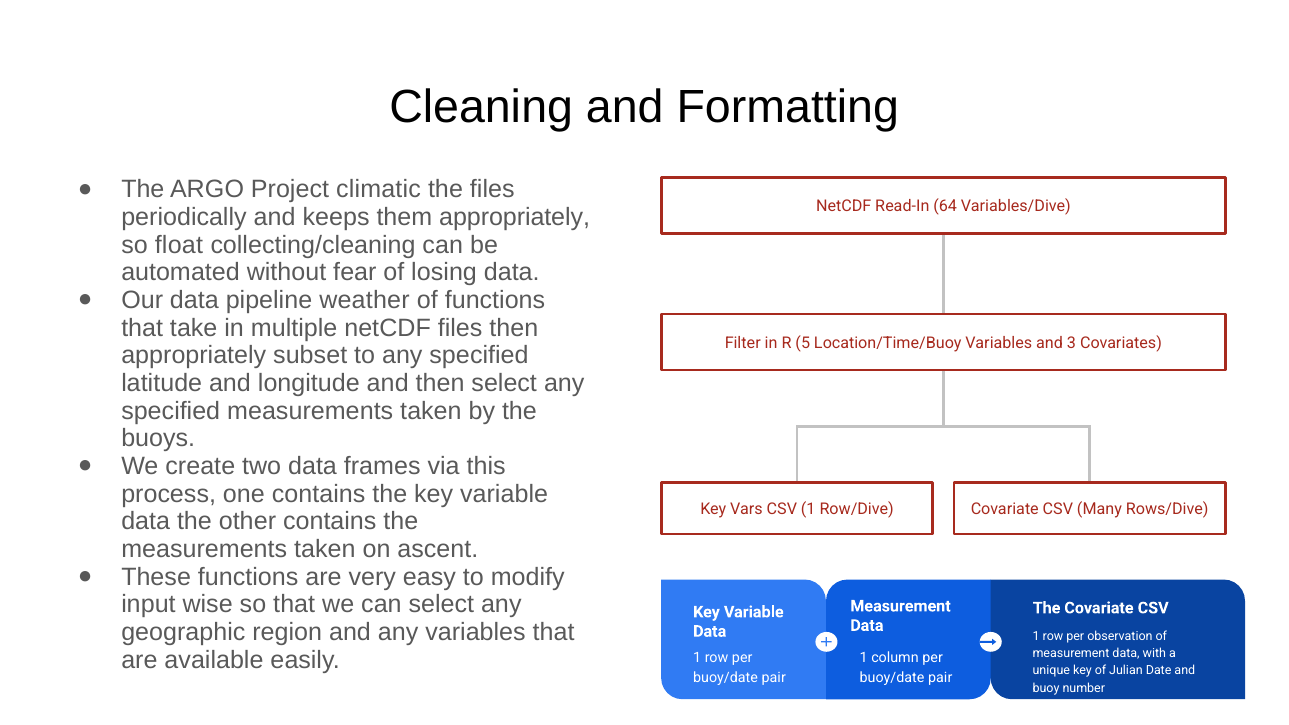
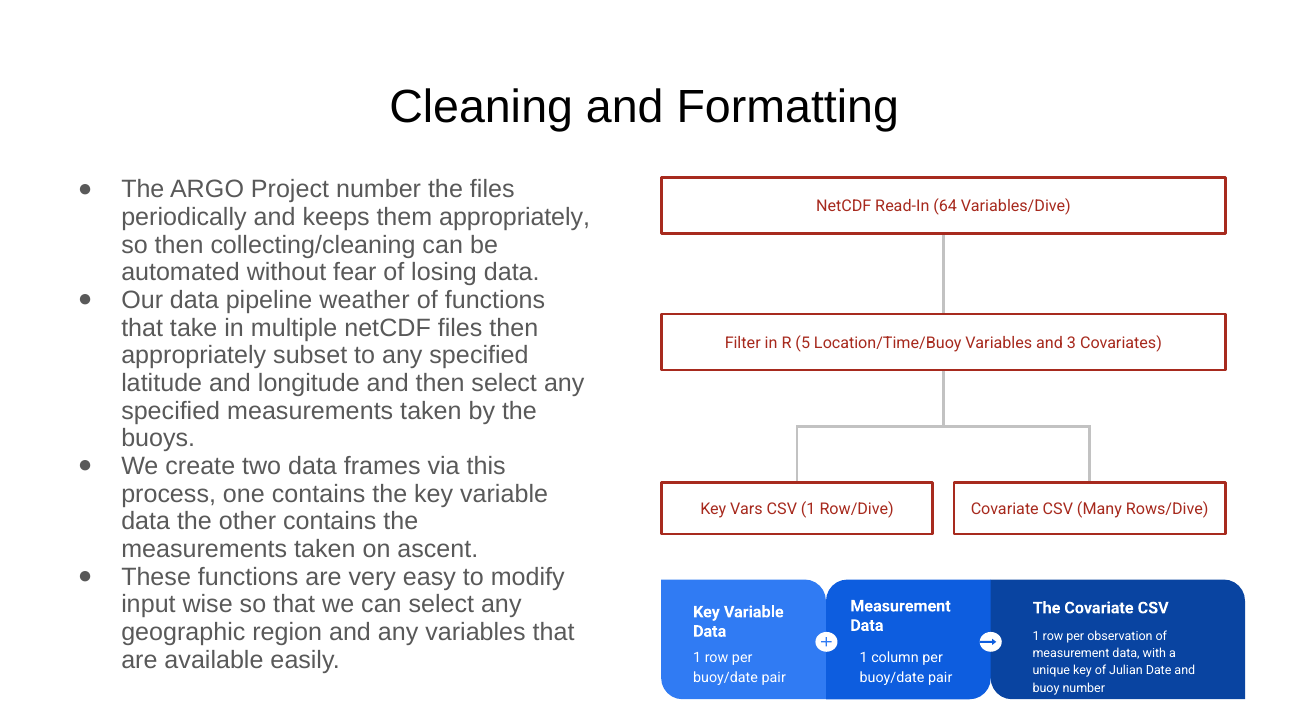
Project climatic: climatic -> number (379, 190)
so float: float -> then (179, 245)
